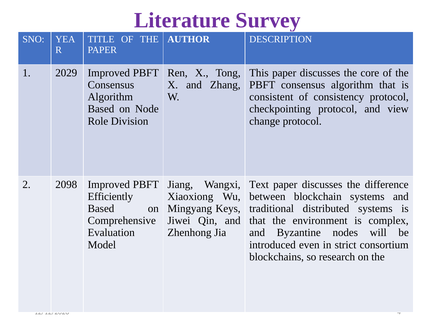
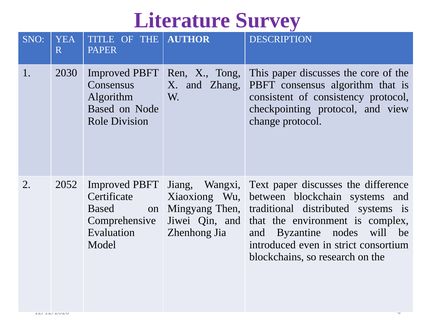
2029: 2029 -> 2030 (66, 73)
2098: 2098 -> 2052 (66, 184)
Efficiently: Efficiently -> Certificate (110, 196)
Keys: Keys -> Then (228, 208)
